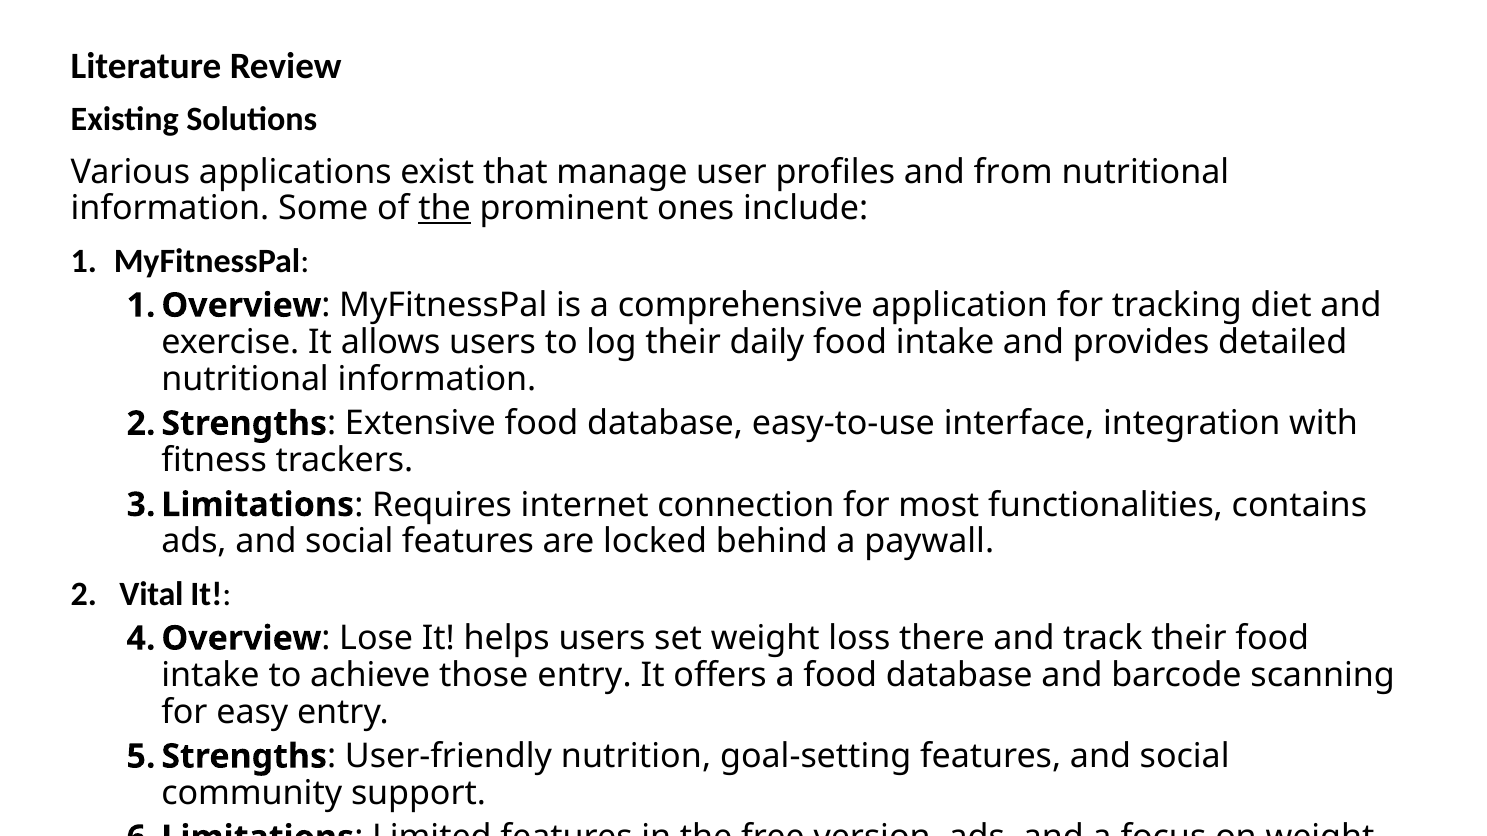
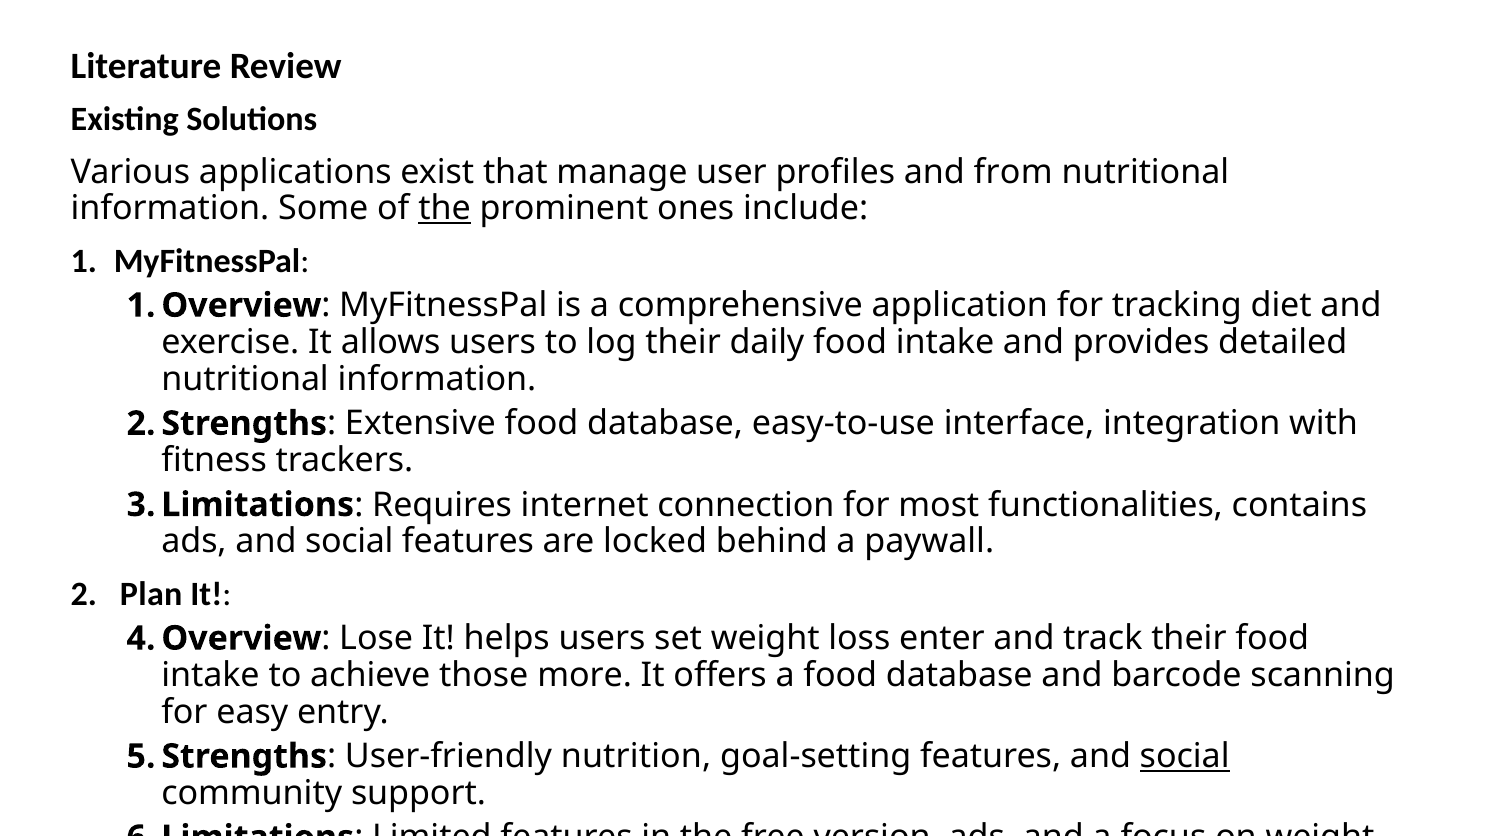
Vital: Vital -> Plan (151, 594)
there: there -> enter (942, 639)
those entry: entry -> more (585, 675)
social underline: none -> present (1185, 757)
